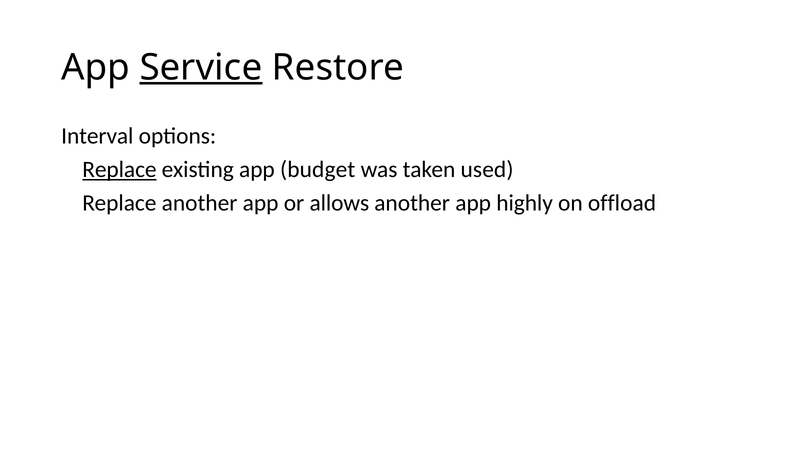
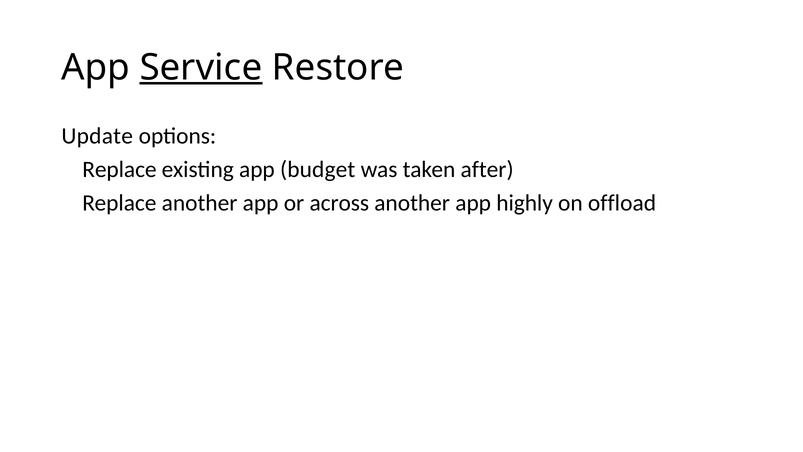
Interval: Interval -> Update (97, 136)
Replace underline: present -> none (119, 169)
used: used -> after (487, 169)
allows: allows -> across (339, 203)
